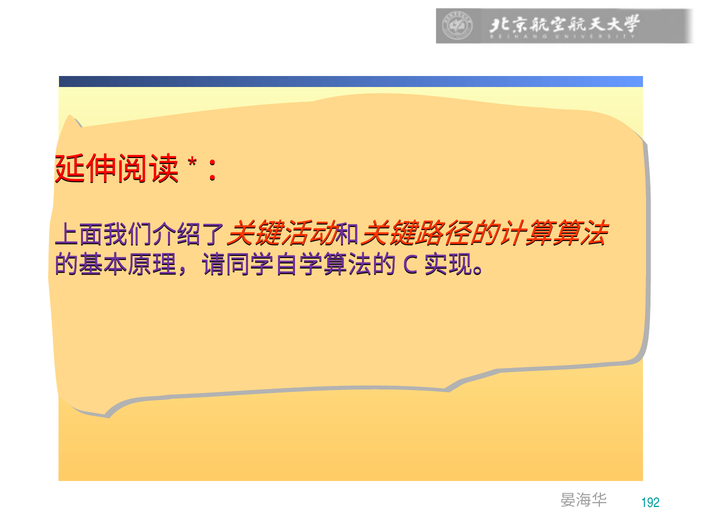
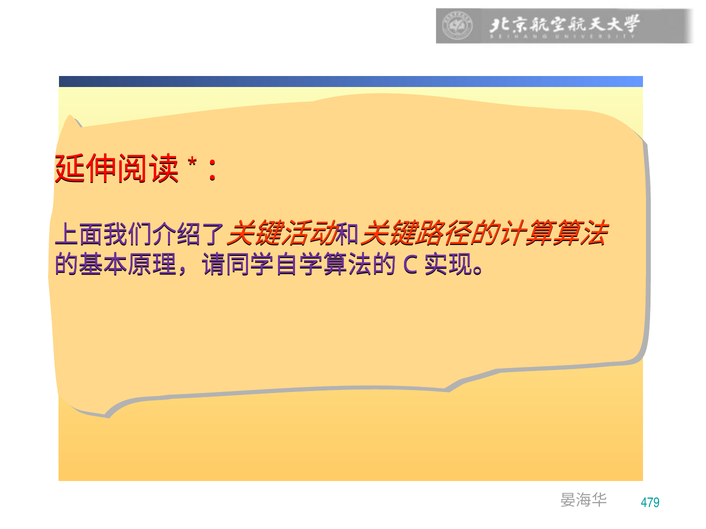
192: 192 -> 479 (650, 503)
